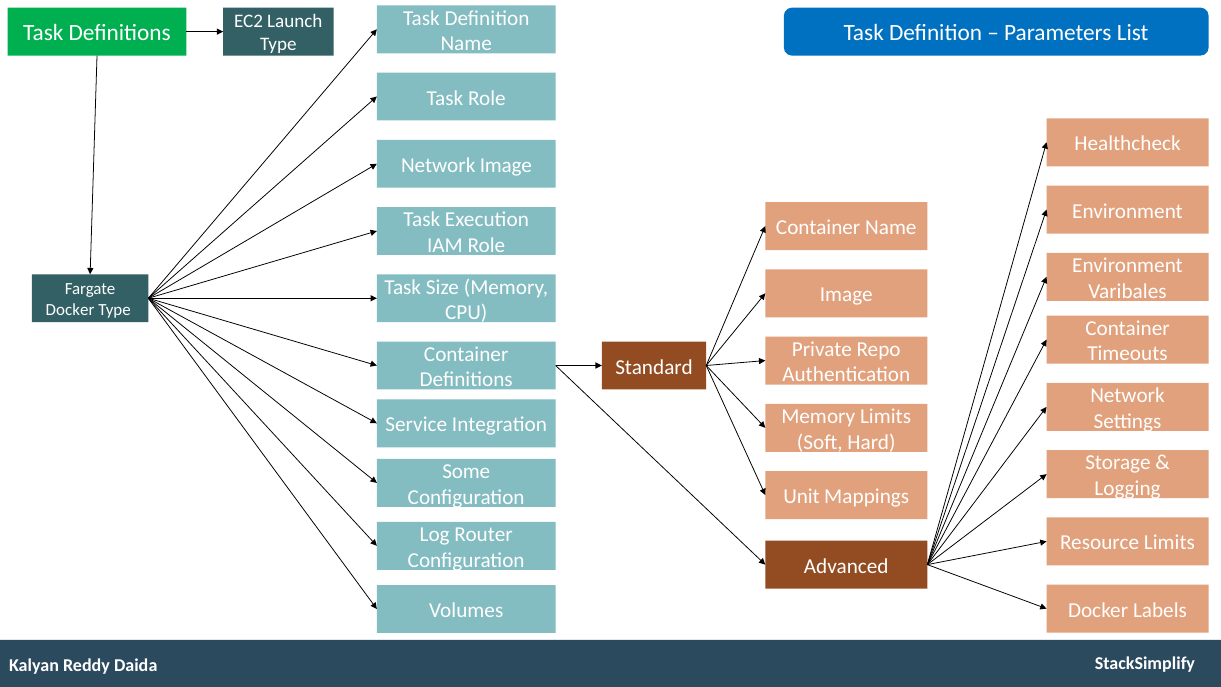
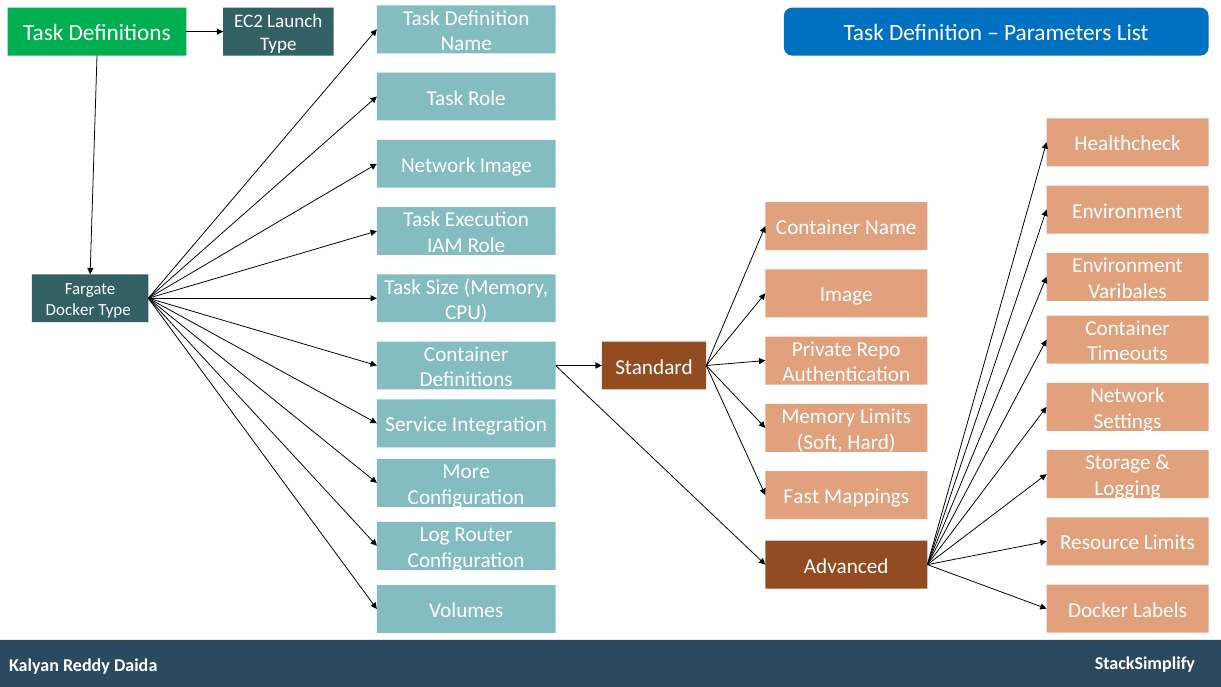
Some: Some -> More (466, 472)
Unit: Unit -> Fast (801, 496)
